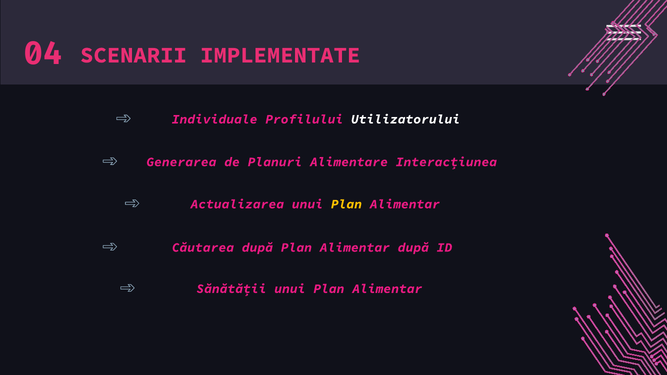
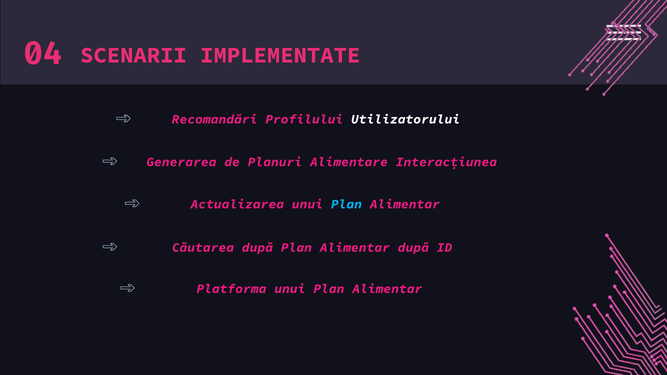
Individuale: Individuale -> Recomandări (215, 119)
Plan colour: yellow -> light blue (346, 204)
Sănătății: Sănătății -> Platforma (231, 289)
